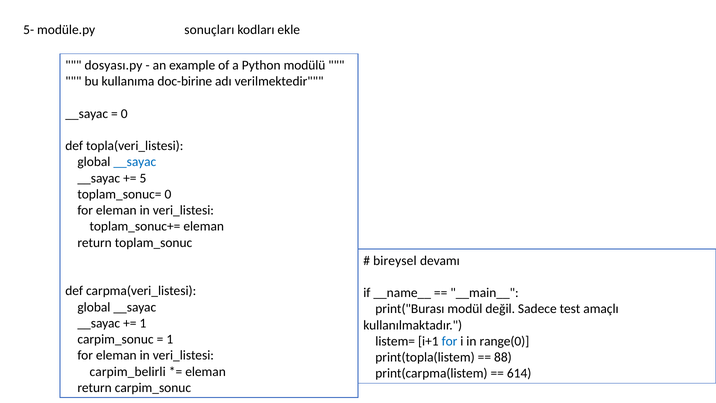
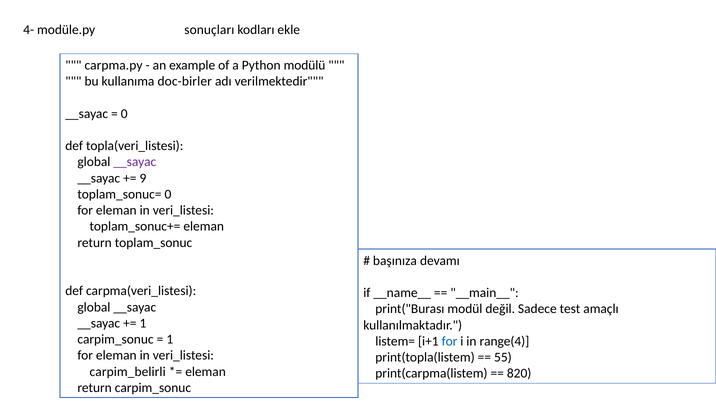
5-: 5- -> 4- (29, 30)
dosyası.py: dosyası.py -> carpma.py (113, 65)
doc-birine: doc-birine -> doc-birler (185, 81)
__sayac colour: blue -> purple (135, 162)
5: 5 -> 9 (143, 178)
bireysel: bireysel -> başınıza (395, 260)
range(0: range(0 -> range(4 (504, 341)
88: 88 -> 55 (503, 357)
614: 614 -> 820 (519, 373)
